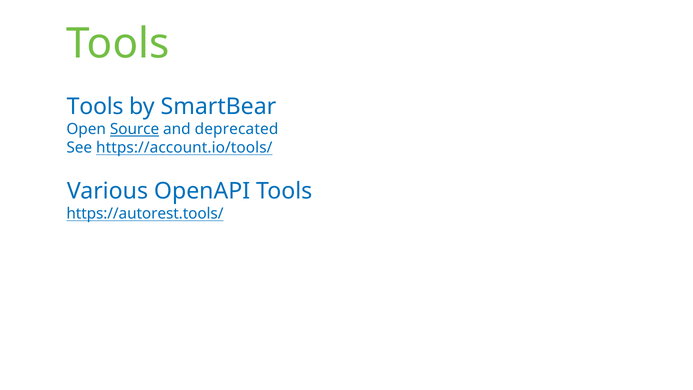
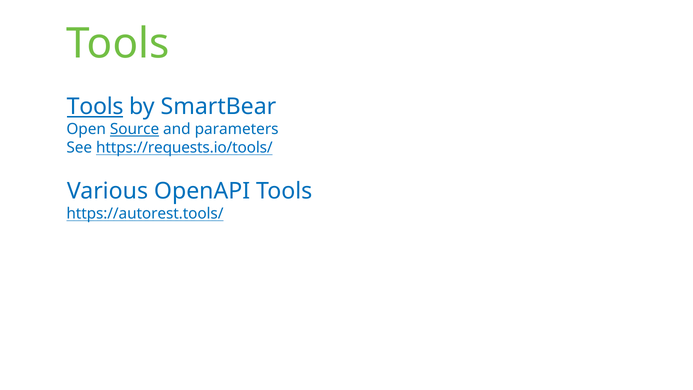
Tools underline: none -> present (95, 107)
deprecated: deprecated -> parameters (237, 129)
https://account.io/tools/: https://account.io/tools/ -> https://requests.io/tools/ (184, 148)
